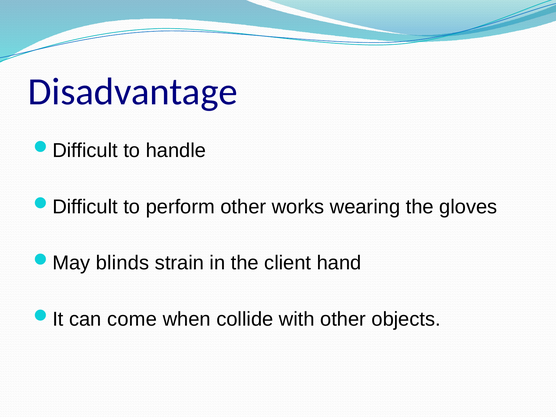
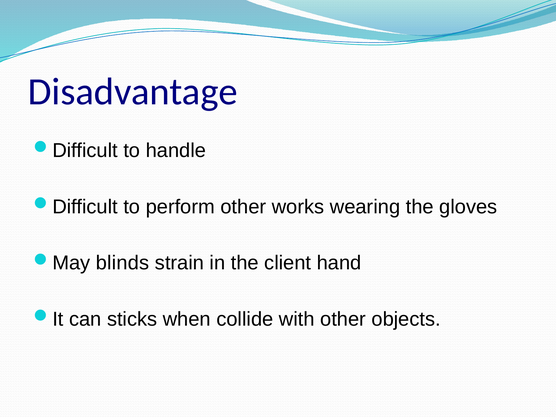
come: come -> sticks (132, 319)
